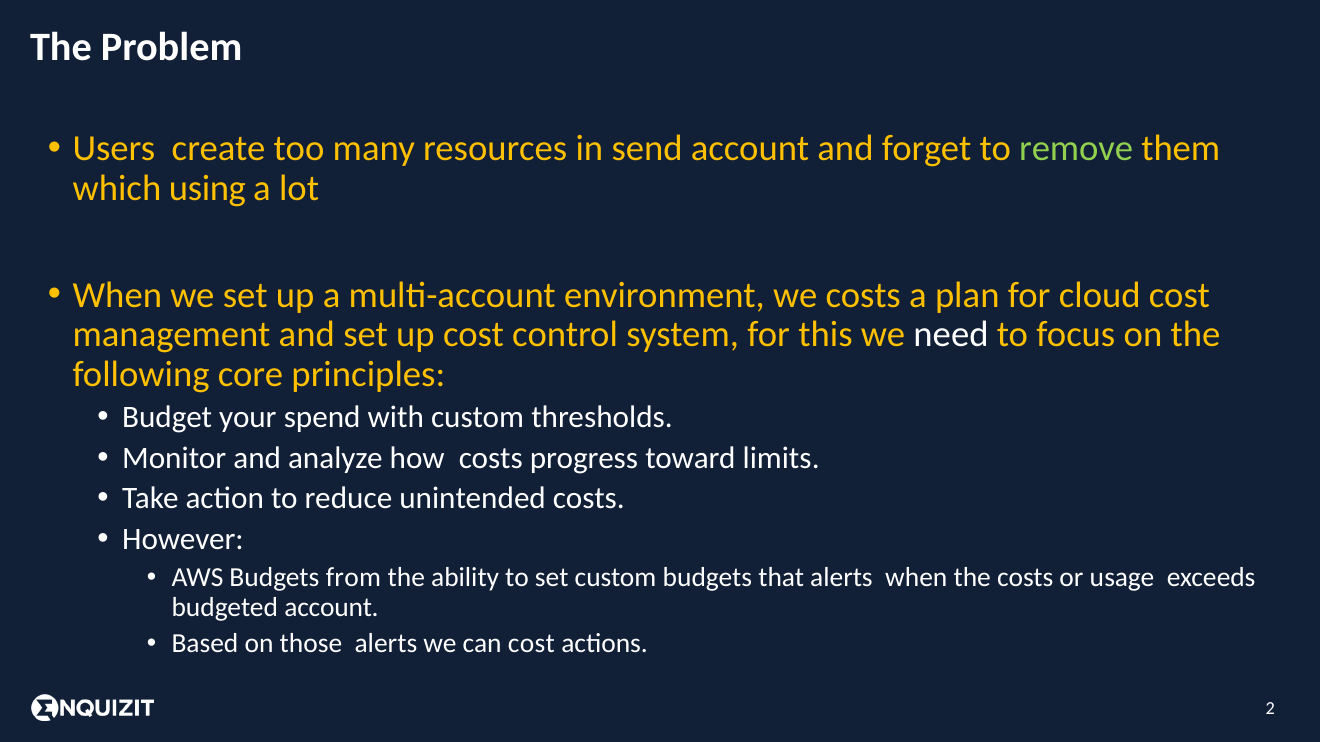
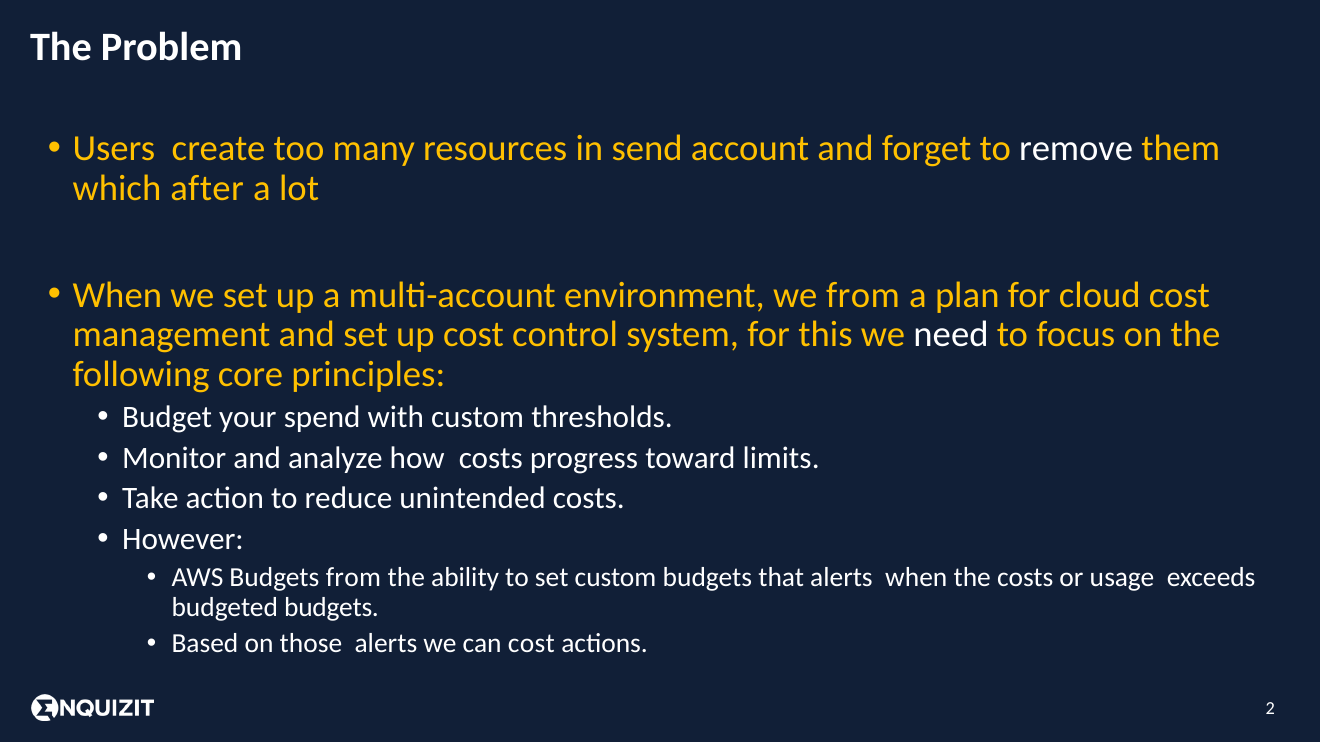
remove colour: light green -> white (1076, 149)
using: using -> after (207, 188)
we costs: costs -> from (863, 295)
budgeted account: account -> budgets (332, 608)
